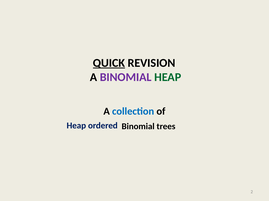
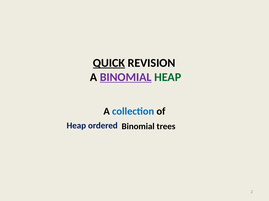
BINOMIAL underline: none -> present (126, 78)
